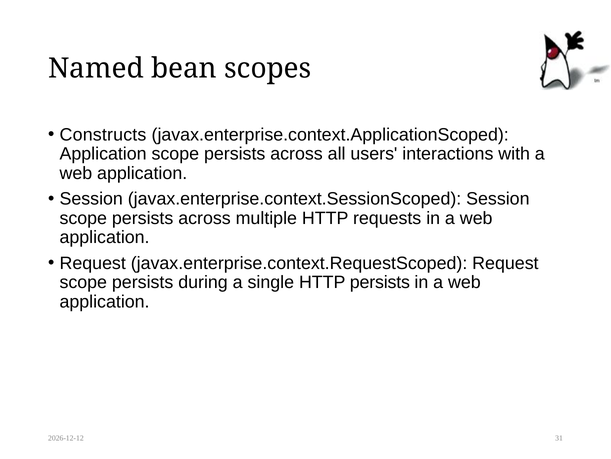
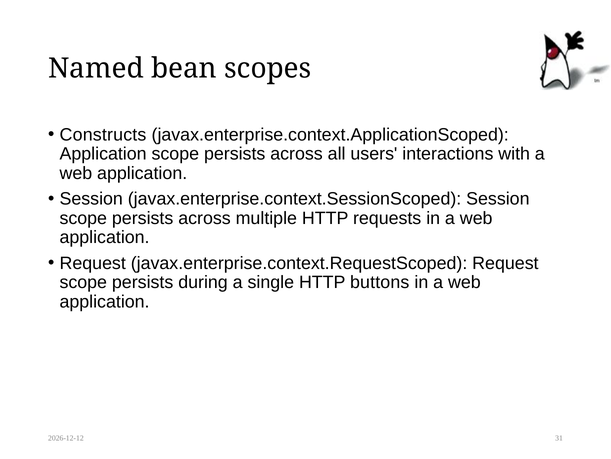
HTTP persists: persists -> buttons (380, 282)
